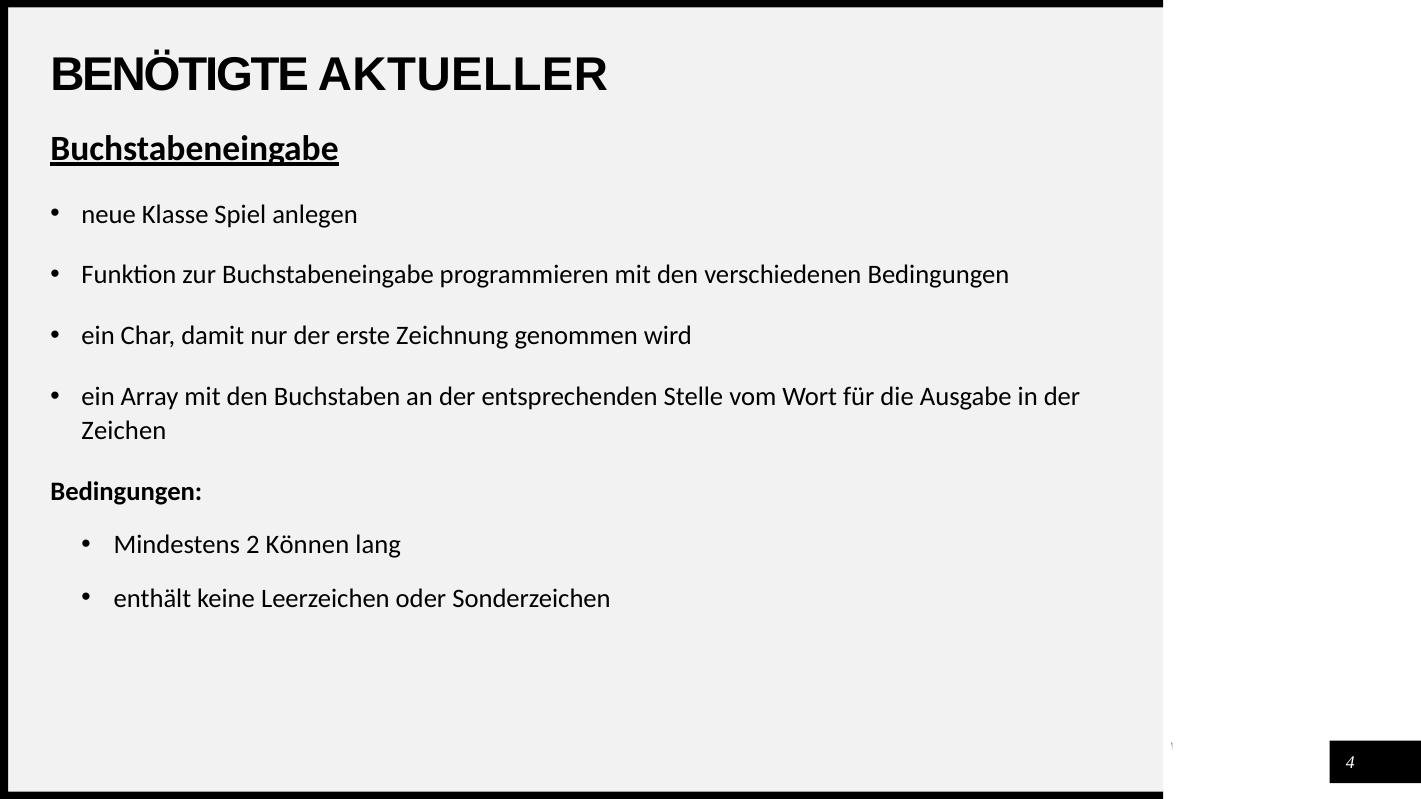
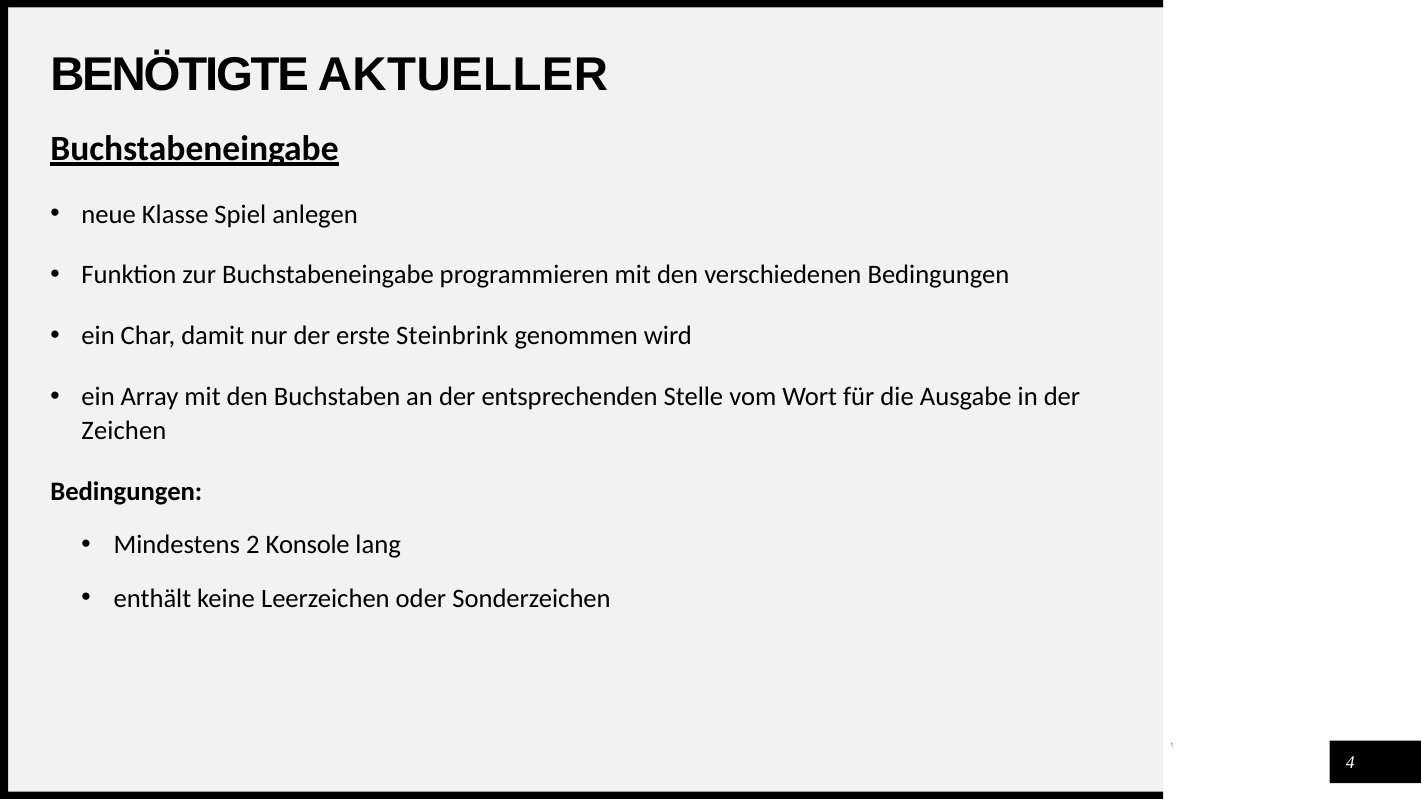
Zeichnung: Zeichnung -> Steinbrink (452, 336)
Können: Können -> Konsole (308, 545)
